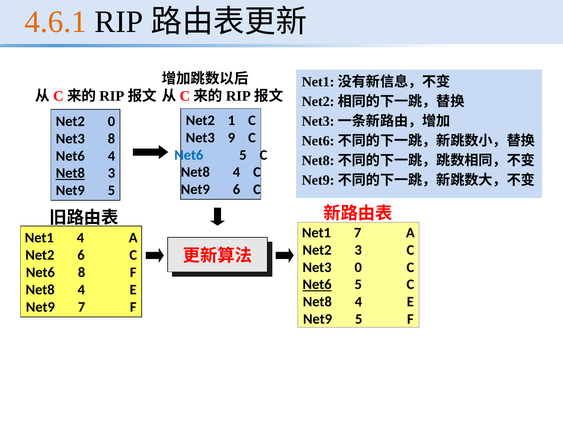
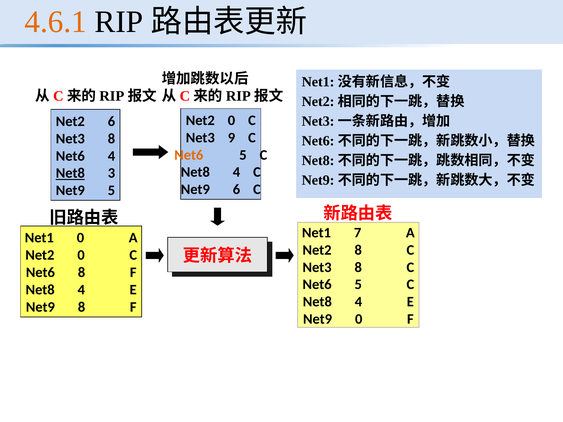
1: 1 -> 0 (231, 120)
Net2 0: 0 -> 6 (111, 121)
Net6 colour: blue -> orange (189, 155)
Net1 4: 4 -> 0 (80, 238)
Net2 3: 3 -> 8 (358, 250)
6: 6 -> 0 (81, 255)
0: 0 -> 8 (358, 267)
Net6 underline: present -> none (317, 285)
Net9 7: 7 -> 8 (82, 307)
5: 5 -> 0 (359, 319)
